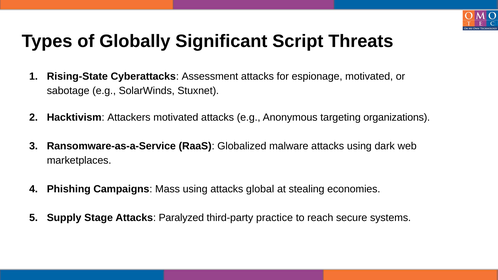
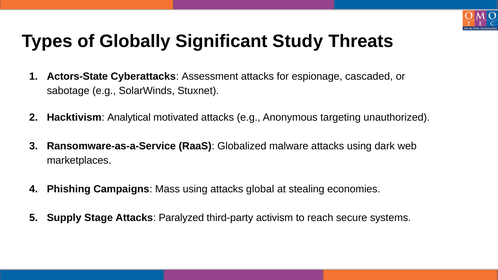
Script: Script -> Study (298, 41)
Rising-State: Rising-State -> Actors-State (77, 77)
espionage motivated: motivated -> cascaded (369, 77)
Attackers: Attackers -> Analytical (129, 118)
organizations: organizations -> unauthorized (397, 118)
practice: practice -> activism (275, 218)
